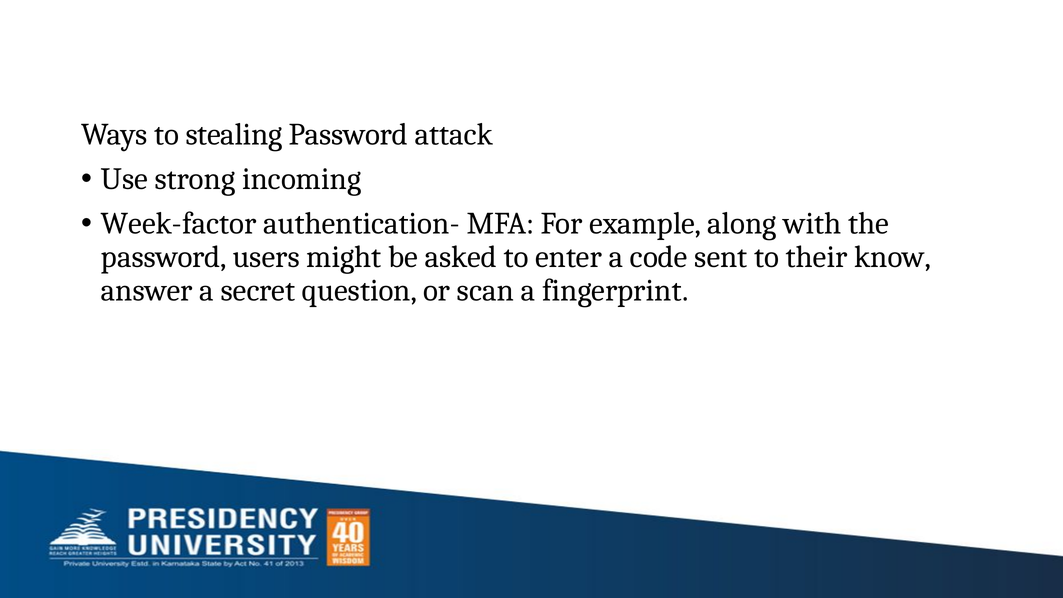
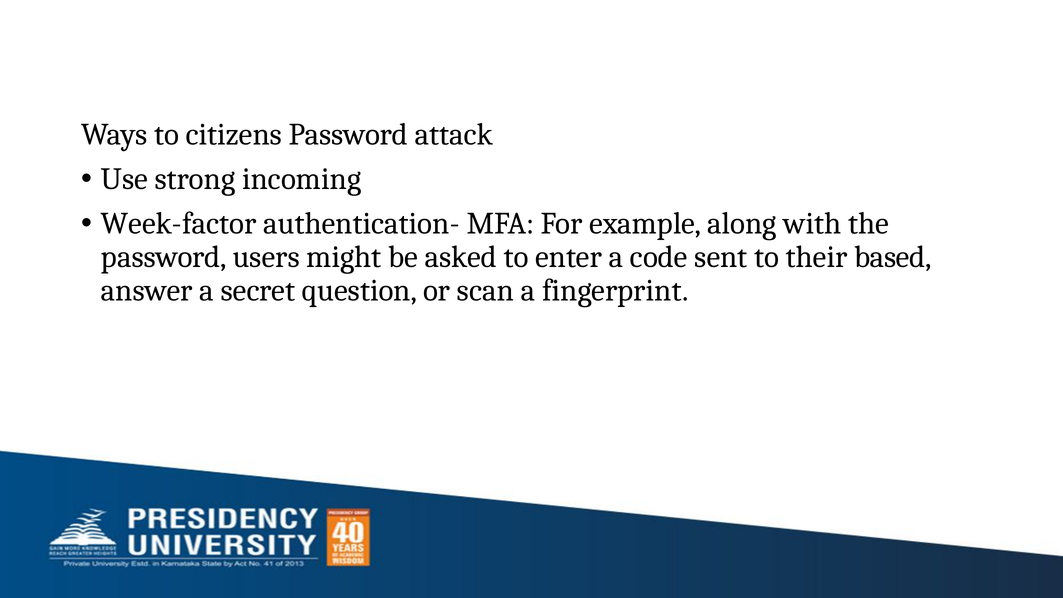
stealing: stealing -> citizens (234, 134)
know: know -> based (893, 257)
